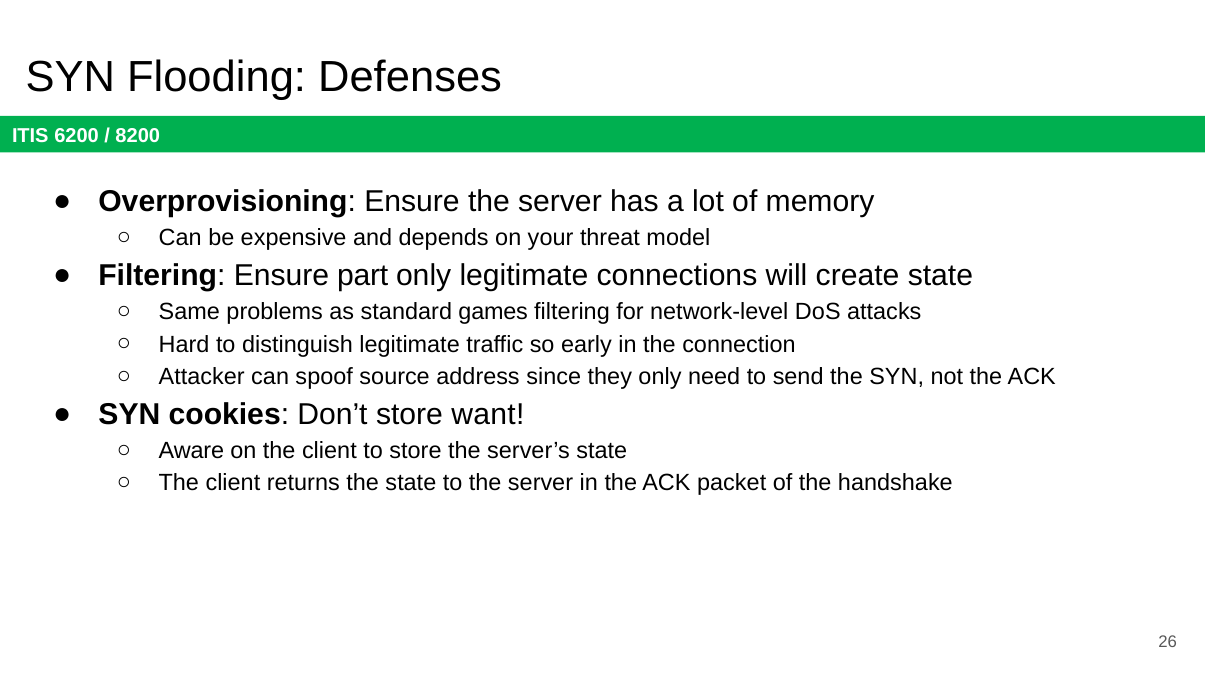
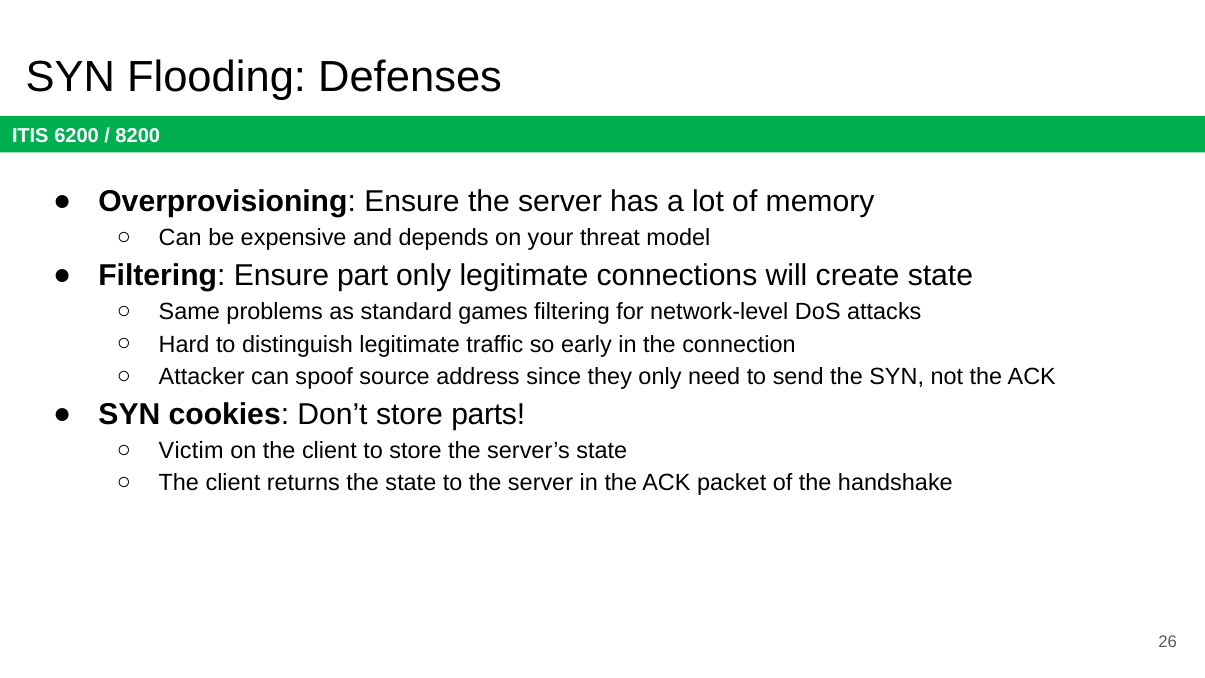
want: want -> parts (488, 415)
Aware: Aware -> Victim (191, 451)
